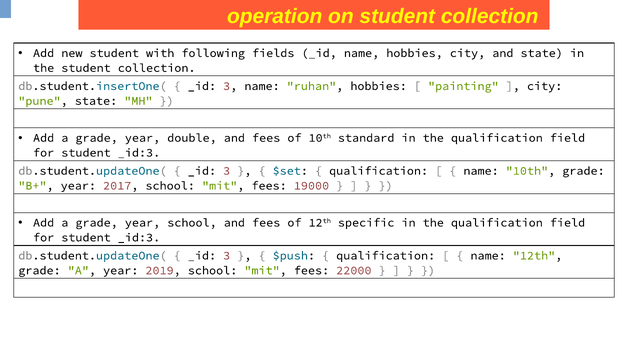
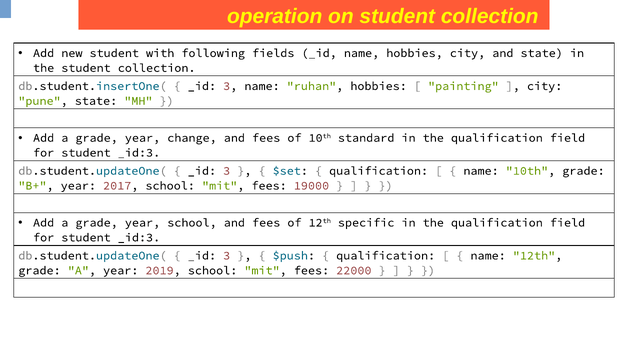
double: double -> change (192, 138)
